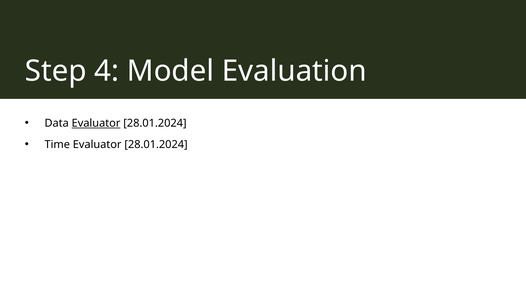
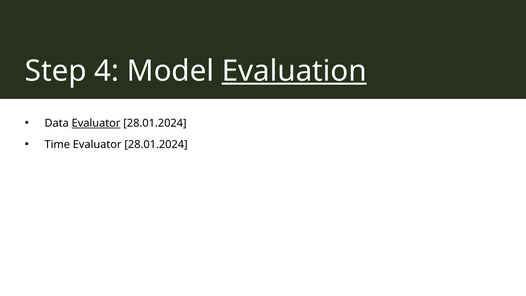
Evaluation underline: none -> present (294, 71)
